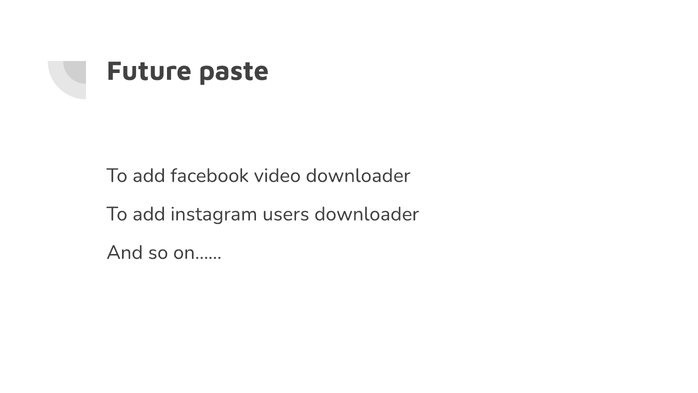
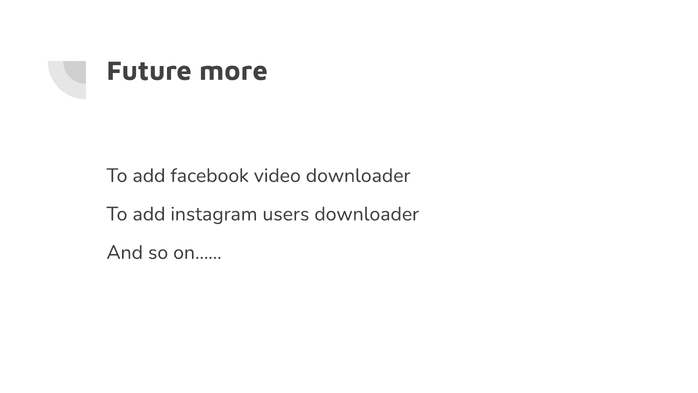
paste: paste -> more (233, 71)
